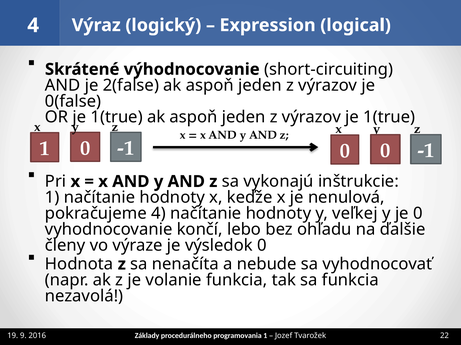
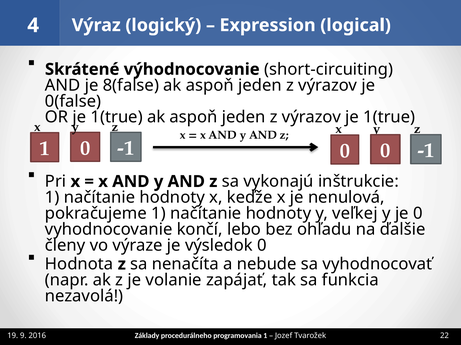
2(false: 2(false -> 8(false (131, 85)
pokračujeme 4: 4 -> 1 (159, 214)
volanie funkcia: funkcia -> zapájať (237, 281)
